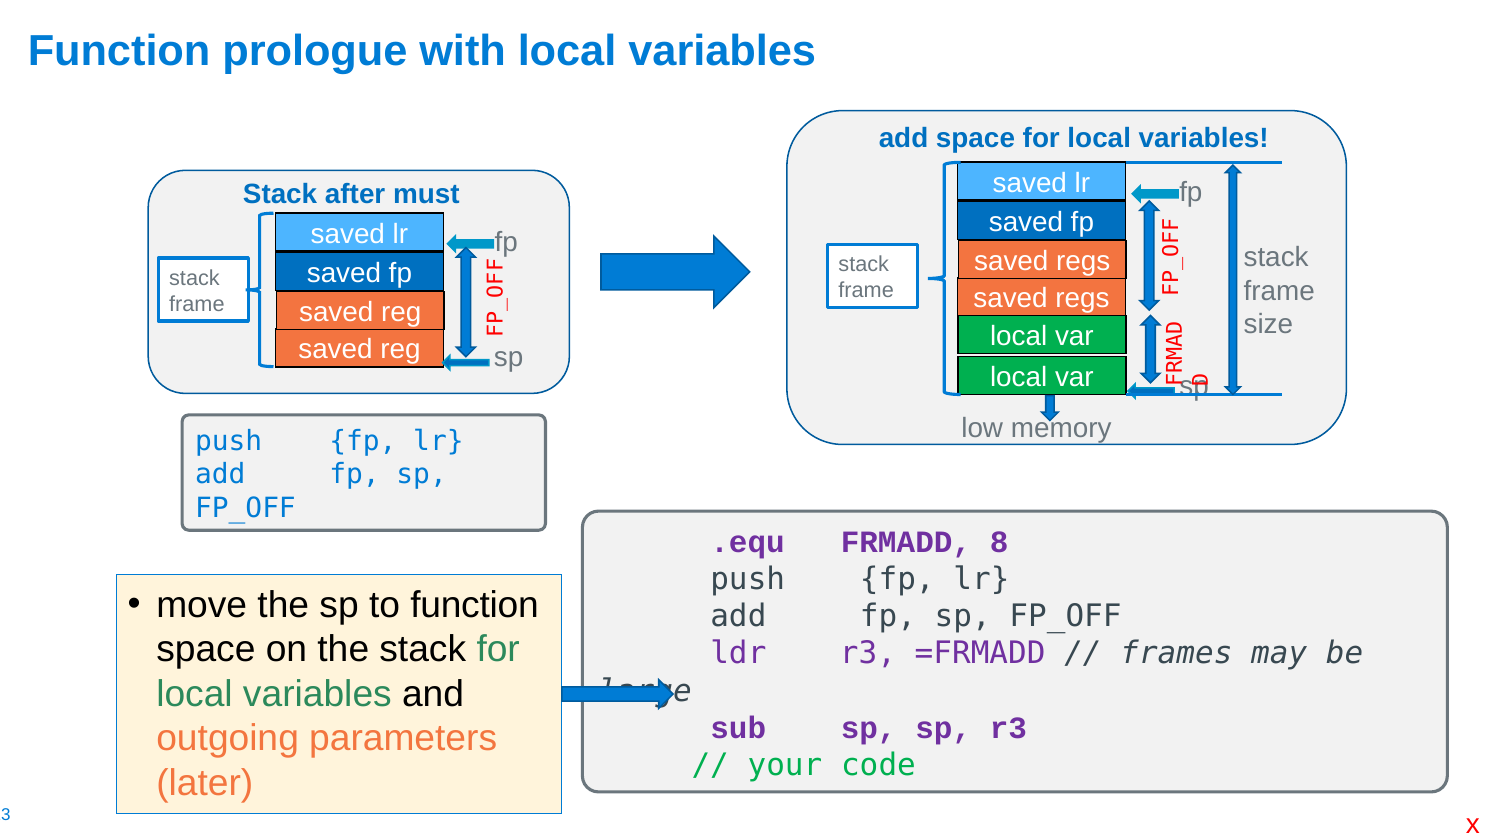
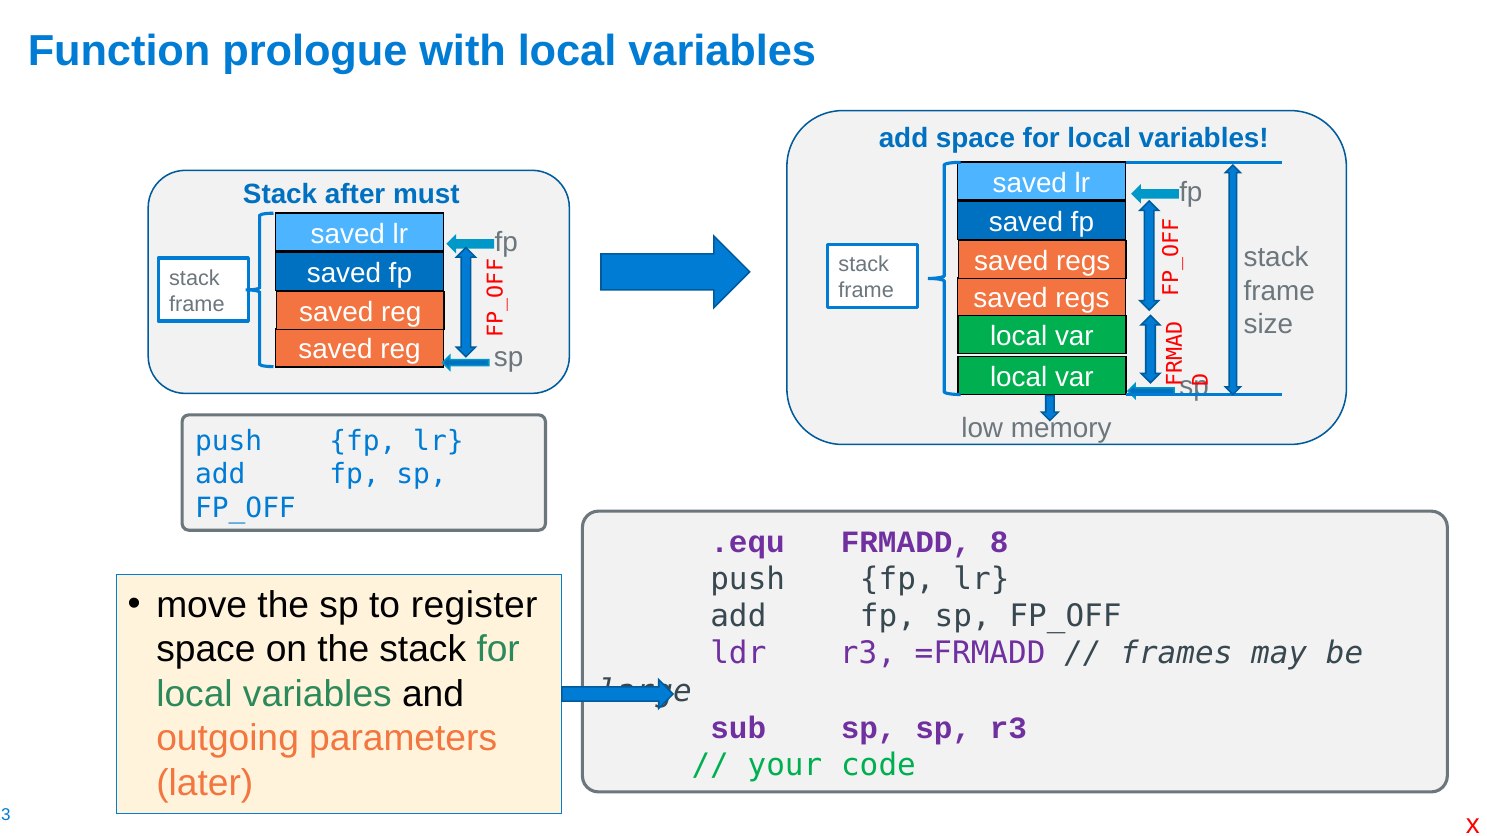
to function: function -> register (474, 605)
